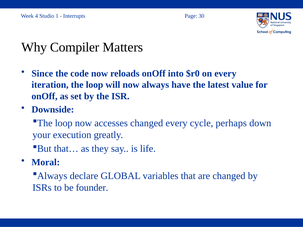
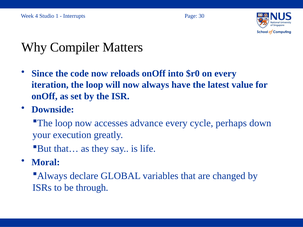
accesses changed: changed -> advance (147, 123)
founder: founder -> through (92, 187)
